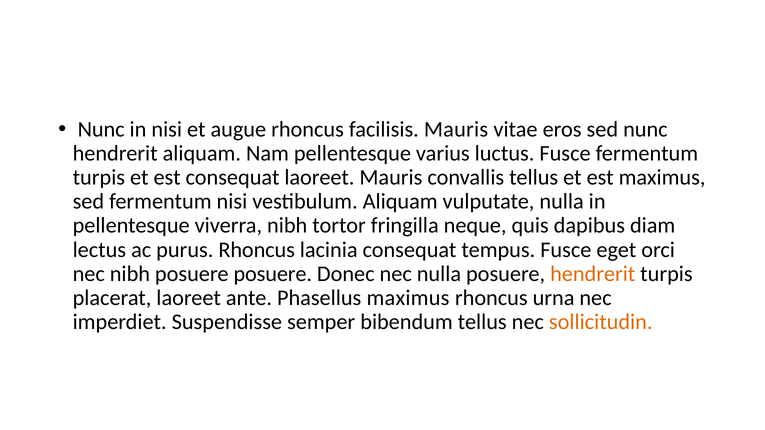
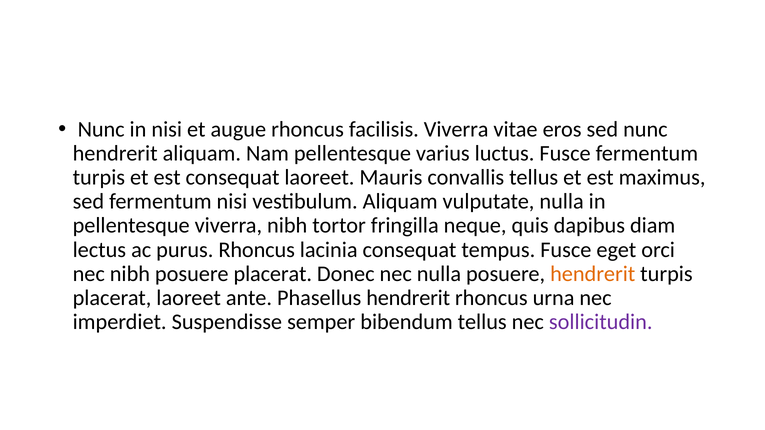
facilisis Mauris: Mauris -> Viverra (456, 129)
posuere posuere: posuere -> placerat (273, 274)
Phasellus maximus: maximus -> hendrerit (408, 298)
sollicitudin colour: orange -> purple (601, 322)
